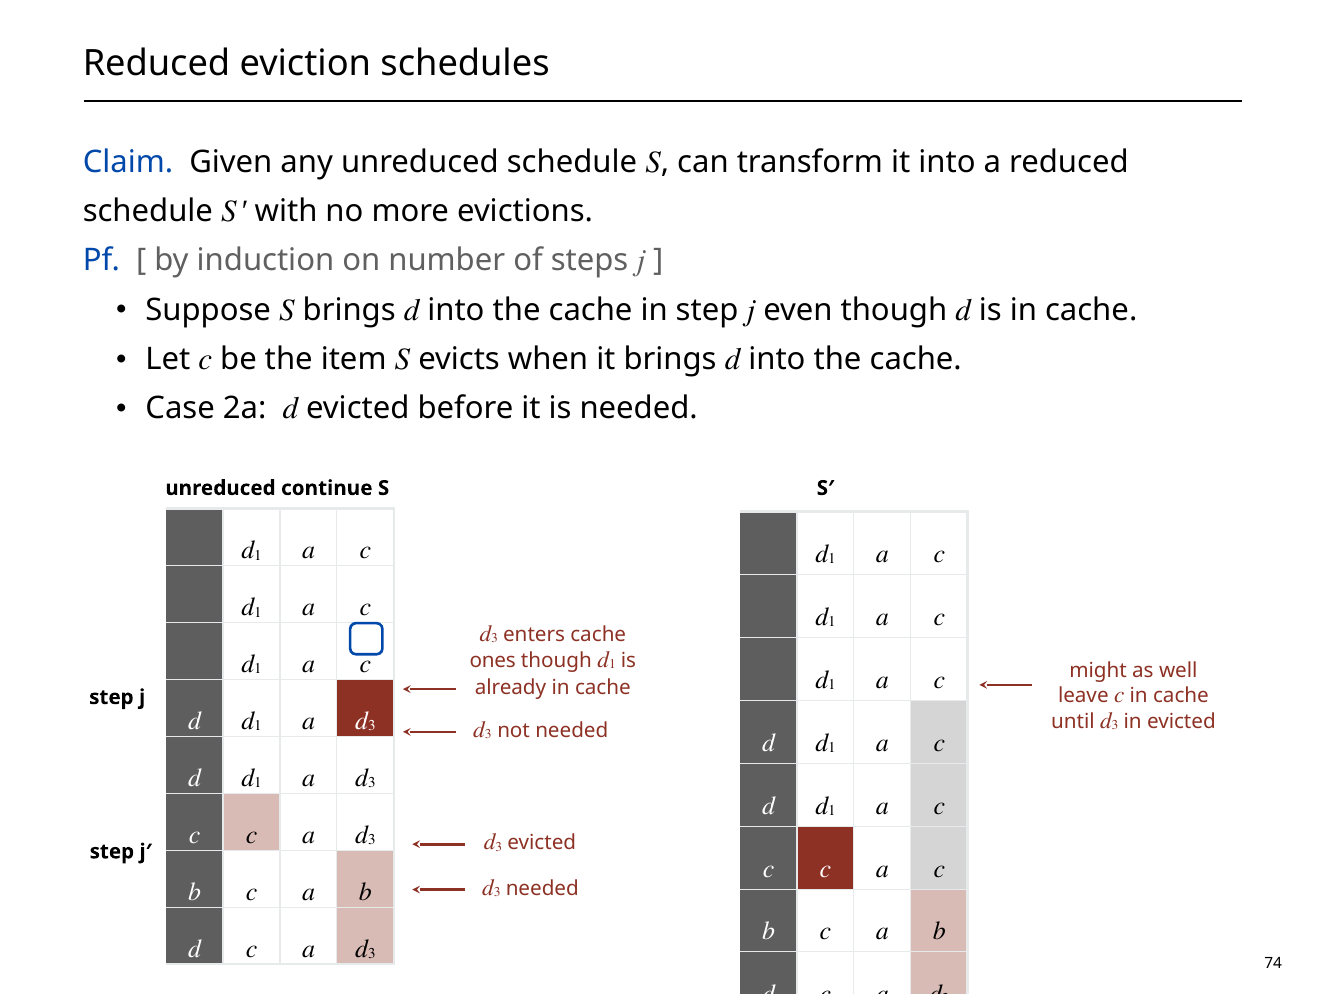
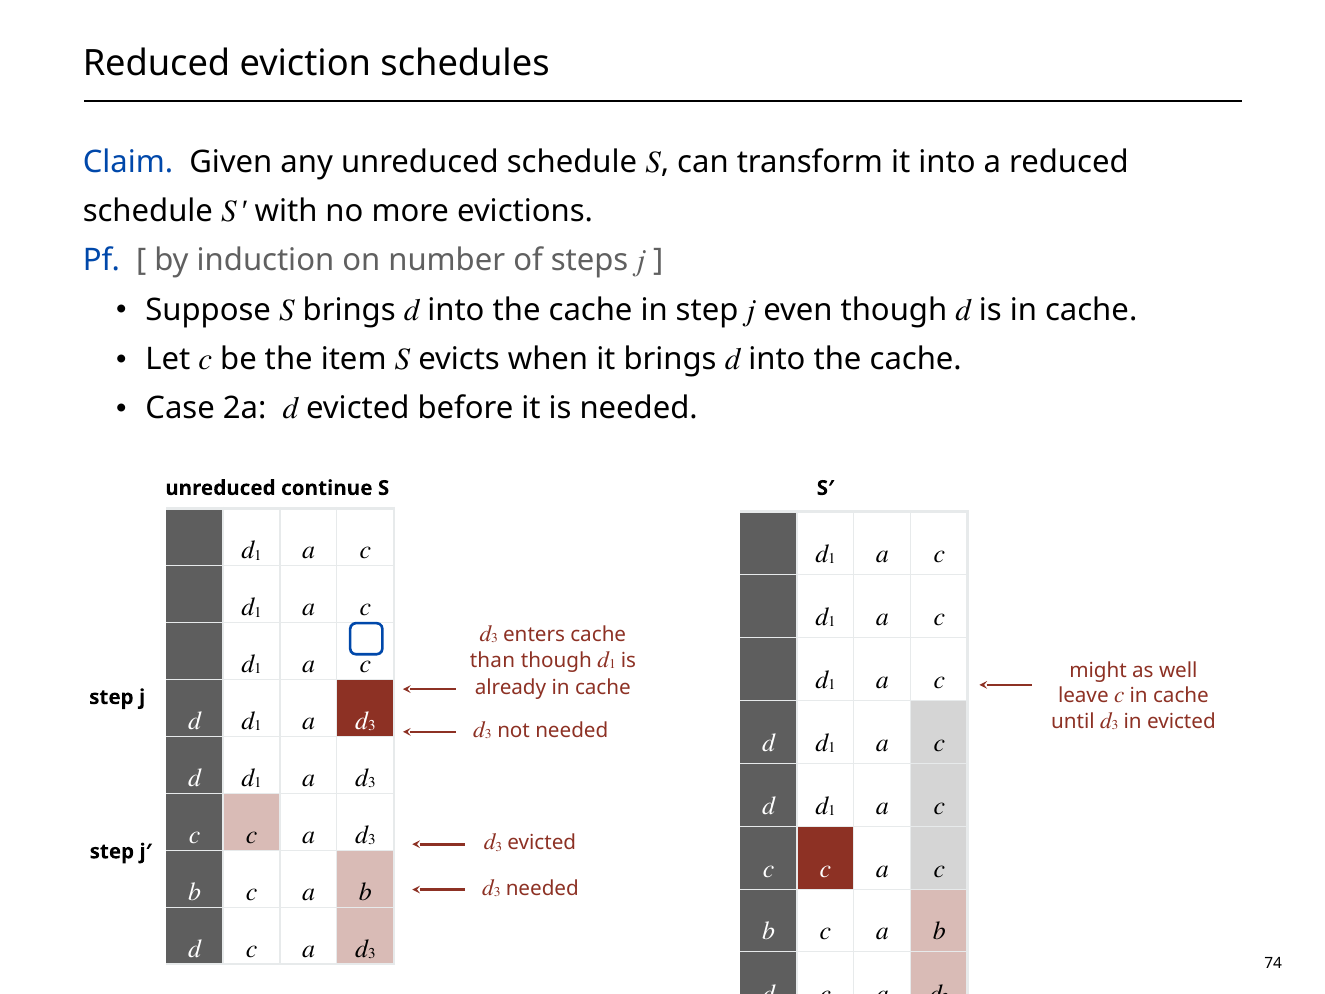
ones: ones -> than (492, 661)
